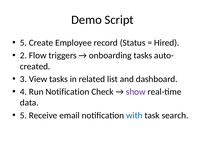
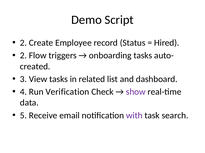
5: 5 -> 2 (23, 43)
Run Notification: Notification -> Verification (67, 92)
with colour: blue -> purple (134, 116)
